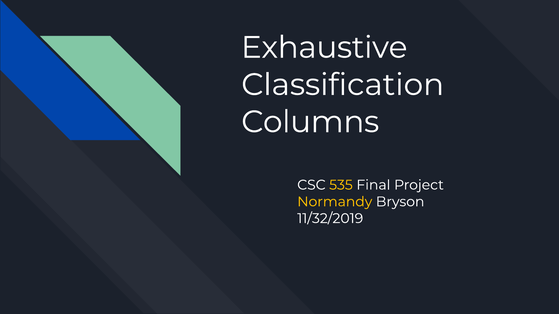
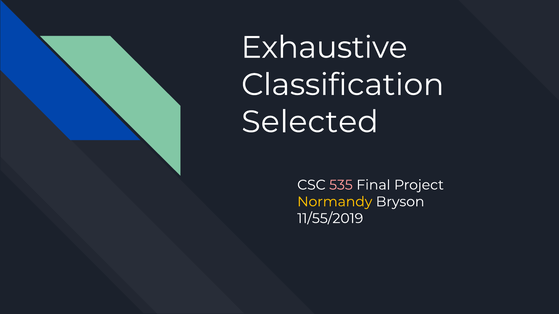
Columns: Columns -> Selected (310, 122)
535 colour: yellow -> pink (341, 185)
11/32/2019: 11/32/2019 -> 11/55/2019 (330, 219)
